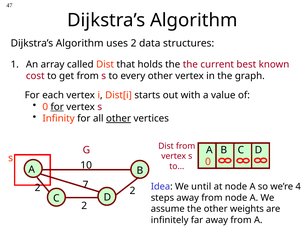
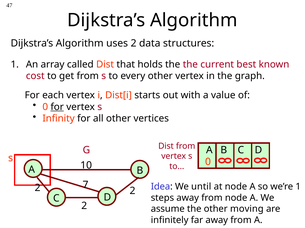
other underline: present -> none (119, 119)
we’re 4: 4 -> 1 (298, 187)
weights: weights -> moving (247, 210)
